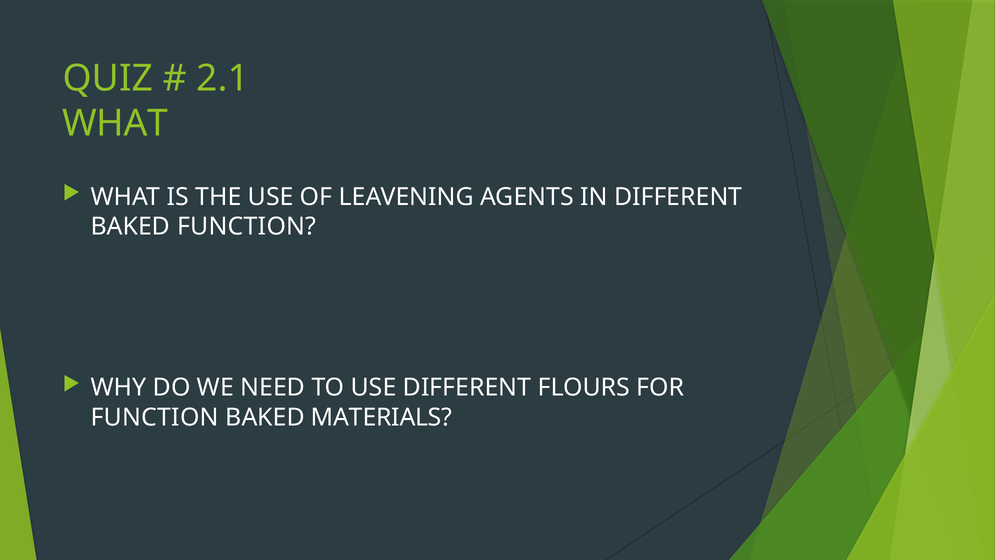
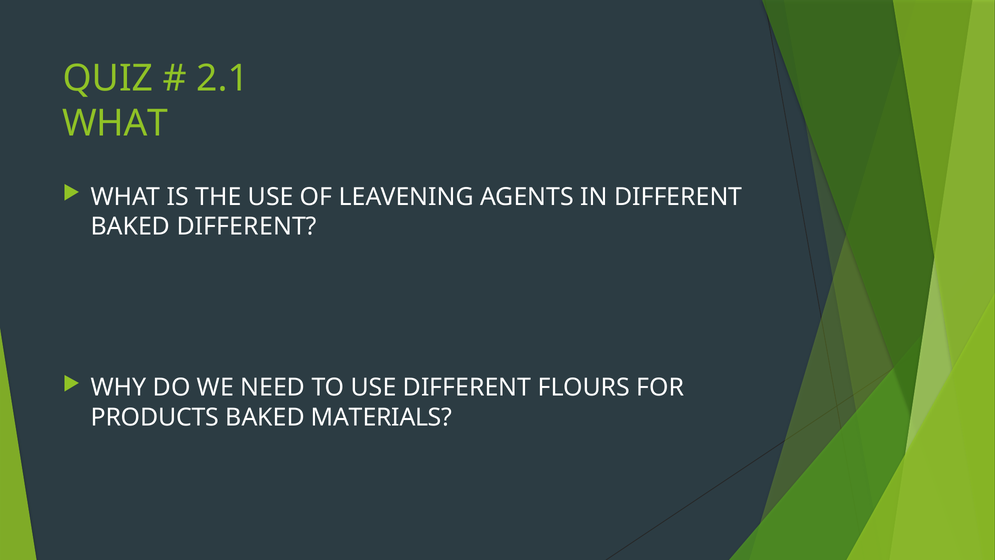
BAKED FUNCTION: FUNCTION -> DIFFERENT (247, 227)
FUNCTION: FUNCTION -> PRODUCTS (155, 417)
